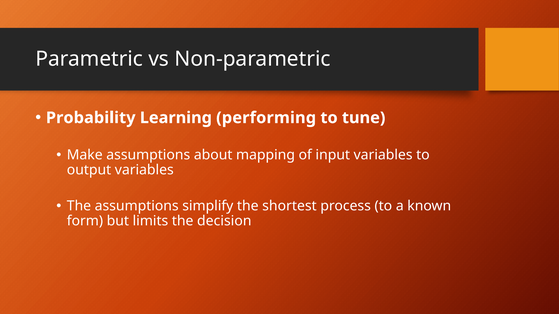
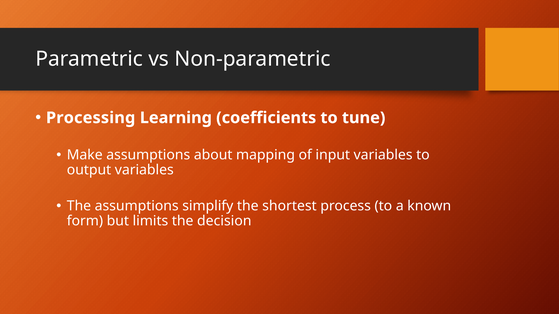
Probability: Probability -> Processing (91, 118)
performing: performing -> coefficients (266, 118)
